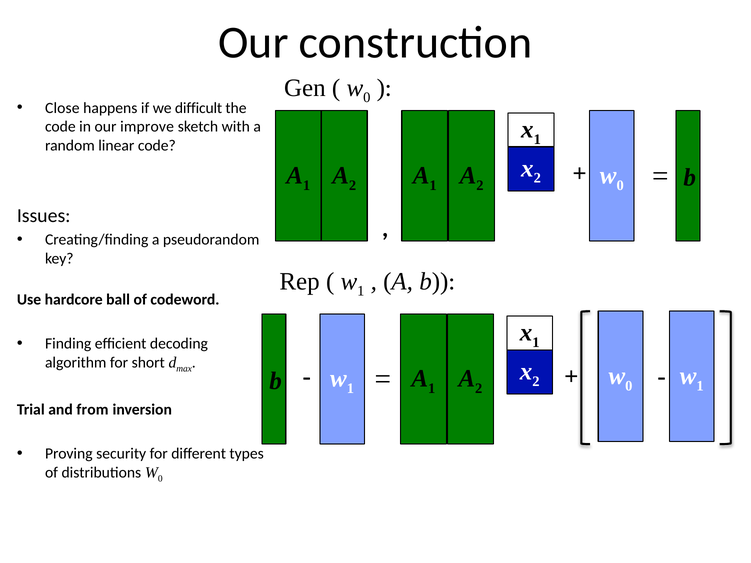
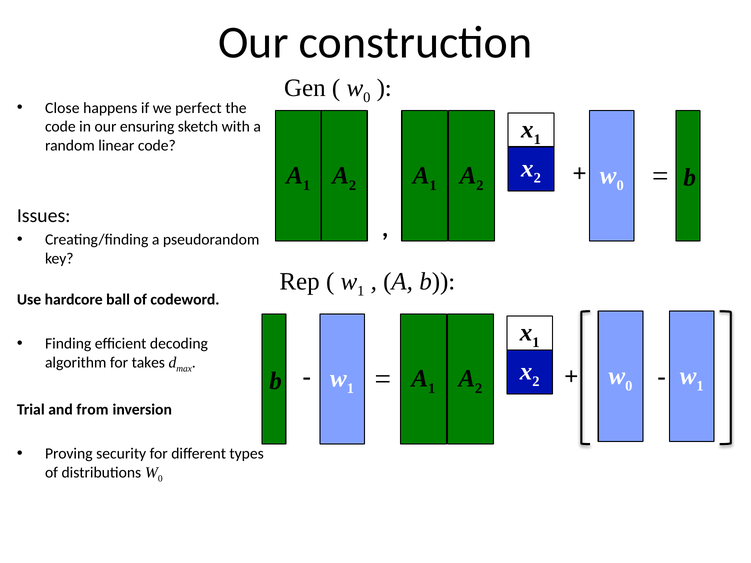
difficult: difficult -> perfect (198, 108)
improve: improve -> ensuring (147, 127)
short: short -> takes (148, 363)
